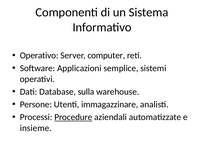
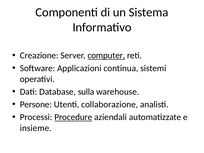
Operativo: Operativo -> Creazione (39, 55)
computer underline: none -> present (106, 55)
semplice: semplice -> continua (121, 68)
immagazzinare: immagazzinare -> collaborazione (110, 104)
